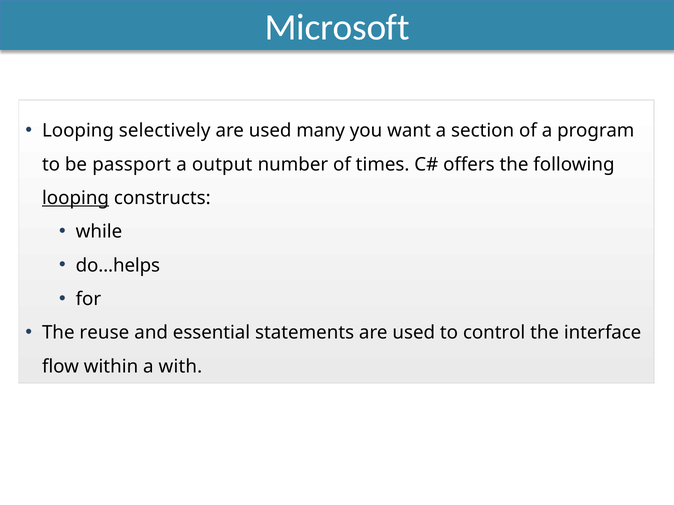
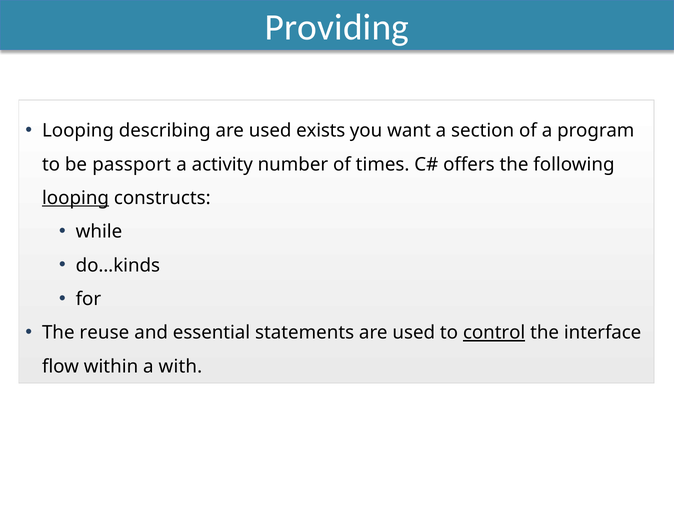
Microsoft: Microsoft -> Providing (337, 28)
selectively: selectively -> describing (165, 131)
many: many -> exists (321, 131)
output: output -> activity (222, 164)
do…helps: do…helps -> do…kinds (118, 266)
control underline: none -> present (494, 333)
